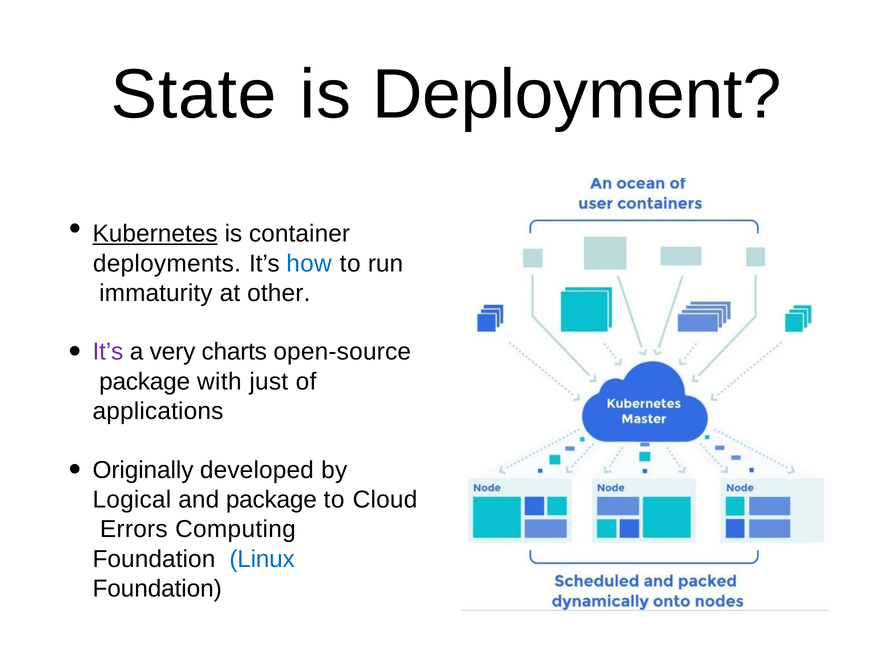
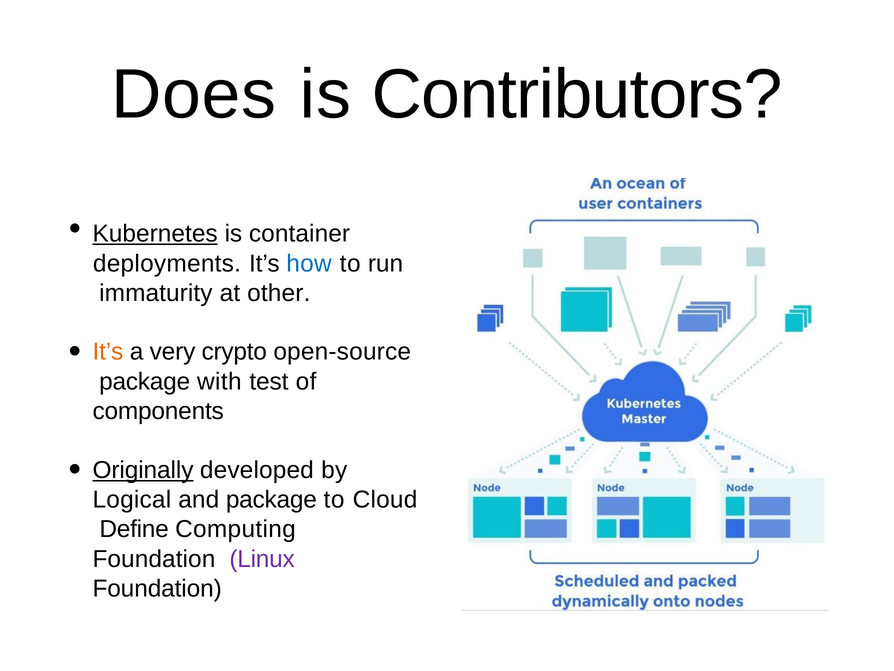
State: State -> Does (194, 95)
Deployment: Deployment -> Contributors (577, 95)
It’s colour: purple -> orange (108, 352)
charts: charts -> crypto (234, 352)
just: just -> test (269, 381)
applications: applications -> components (158, 411)
Originally underline: none -> present (143, 470)
Errors: Errors -> Define (134, 529)
Linux colour: blue -> purple (262, 559)
